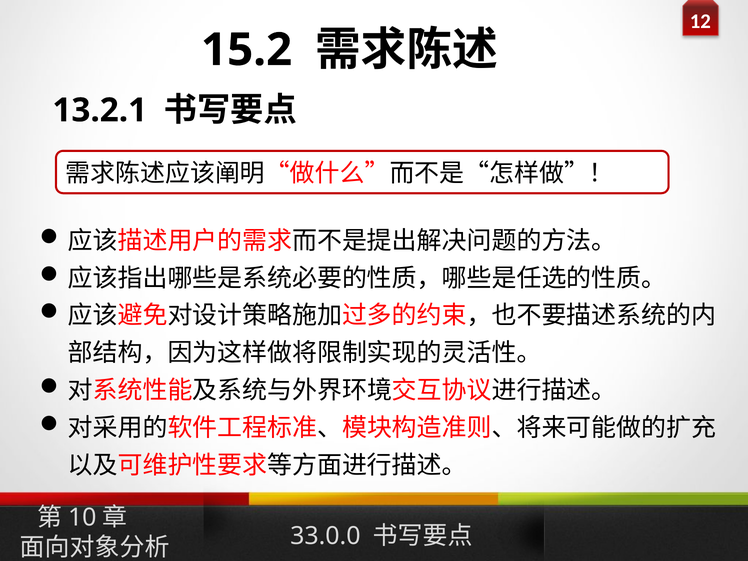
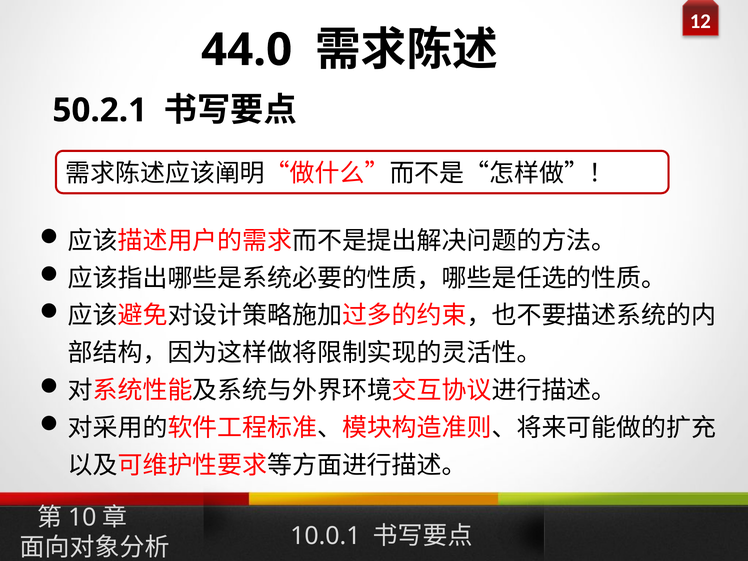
15.2: 15.2 -> 44.0 (247, 50)
13.2.1: 13.2.1 -> 50.2.1 (100, 110)
33.0.0: 33.0.0 -> 10.0.1 (325, 536)
